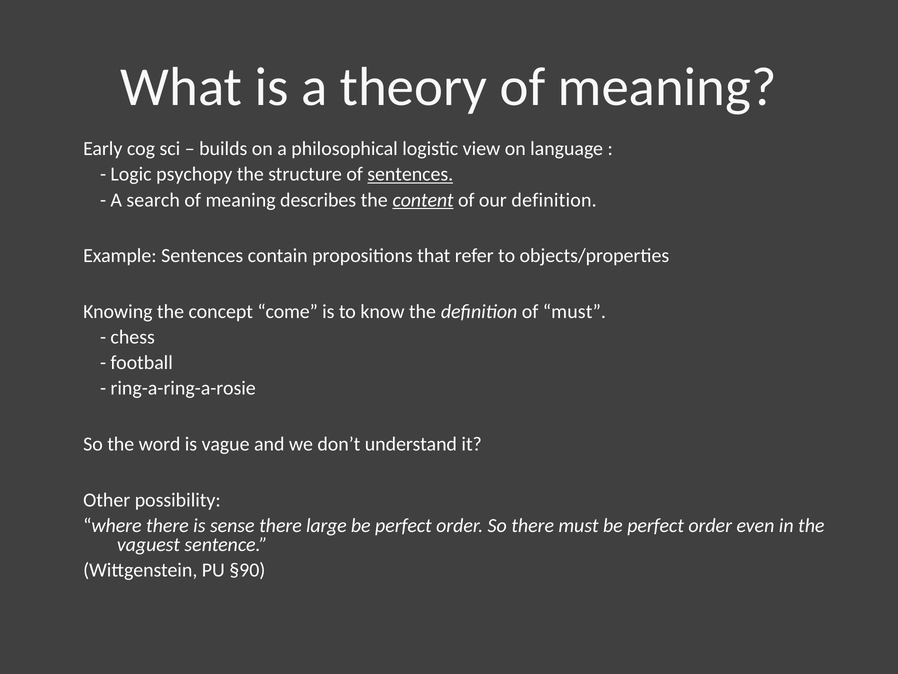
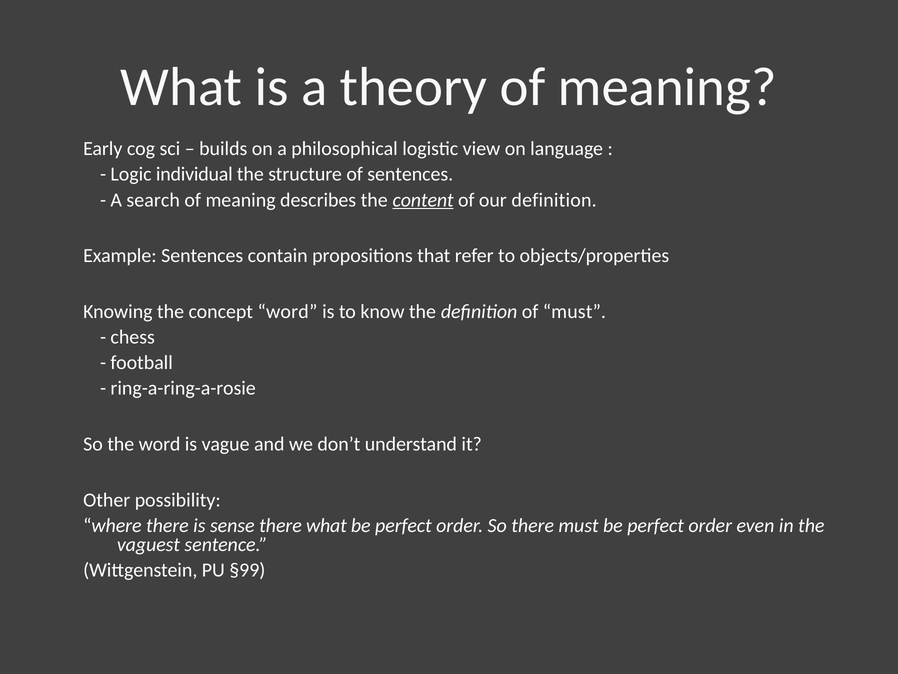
psychopy: psychopy -> individual (194, 174)
sentences underline: present -> none (410, 174)
concept come: come -> word (287, 311)
there large: large -> what (326, 525)
§90: §90 -> §99 (247, 570)
